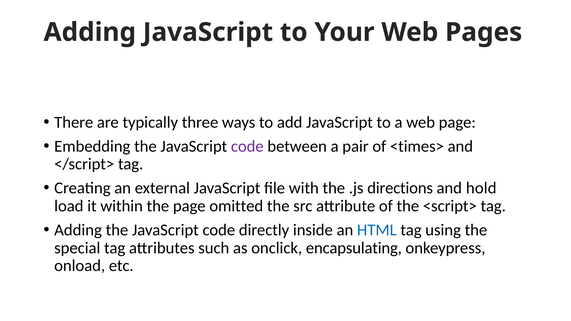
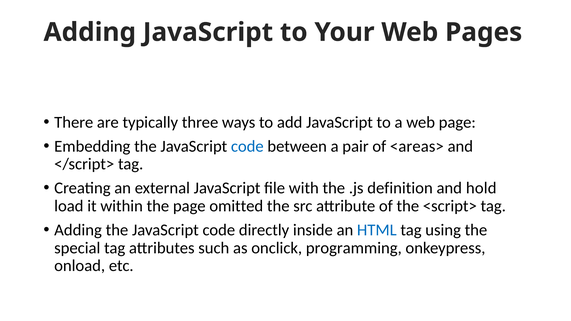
code colour: purple -> blue (247, 146)
<times>: <times> -> <areas> (417, 146)
directions: directions -> definition (400, 188)
encapsulating: encapsulating -> programming (354, 248)
